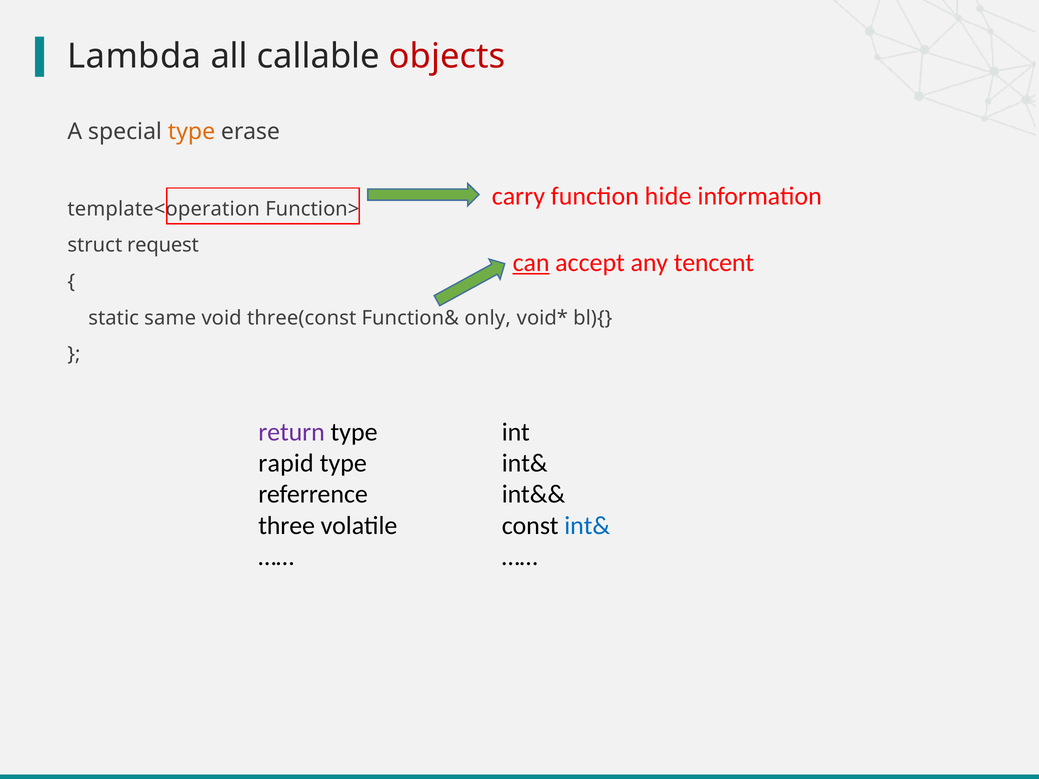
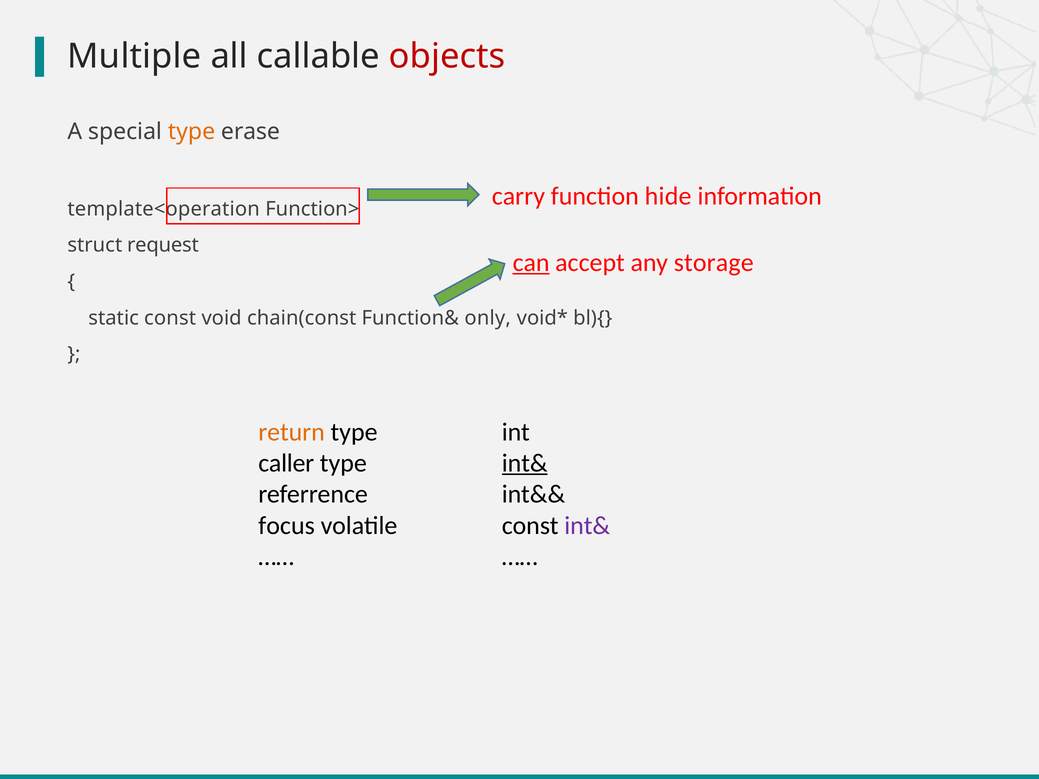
Lambda: Lambda -> Multiple (134, 56)
tencent: tencent -> storage (714, 263)
static same: same -> const (170, 318)
three(const: three(const -> chain(const (302, 318)
return colour: purple -> orange (292, 432)
rapid: rapid -> caller (286, 463)
int& underline: none -> present (525, 463)
three: three -> focus (287, 526)
int& colour: blue -> purple (587, 526)
